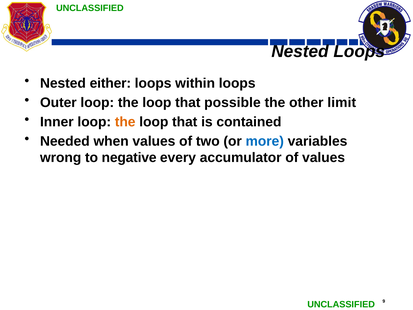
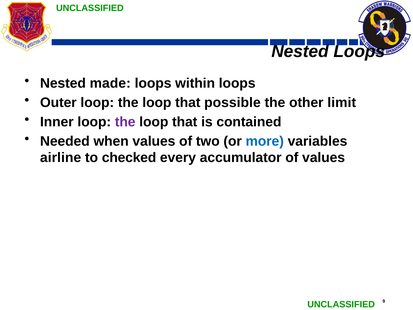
either: either -> made (110, 83)
the colour: orange -> purple (125, 122)
wrong: wrong -> airline (61, 158)
negative: negative -> checked (129, 158)
